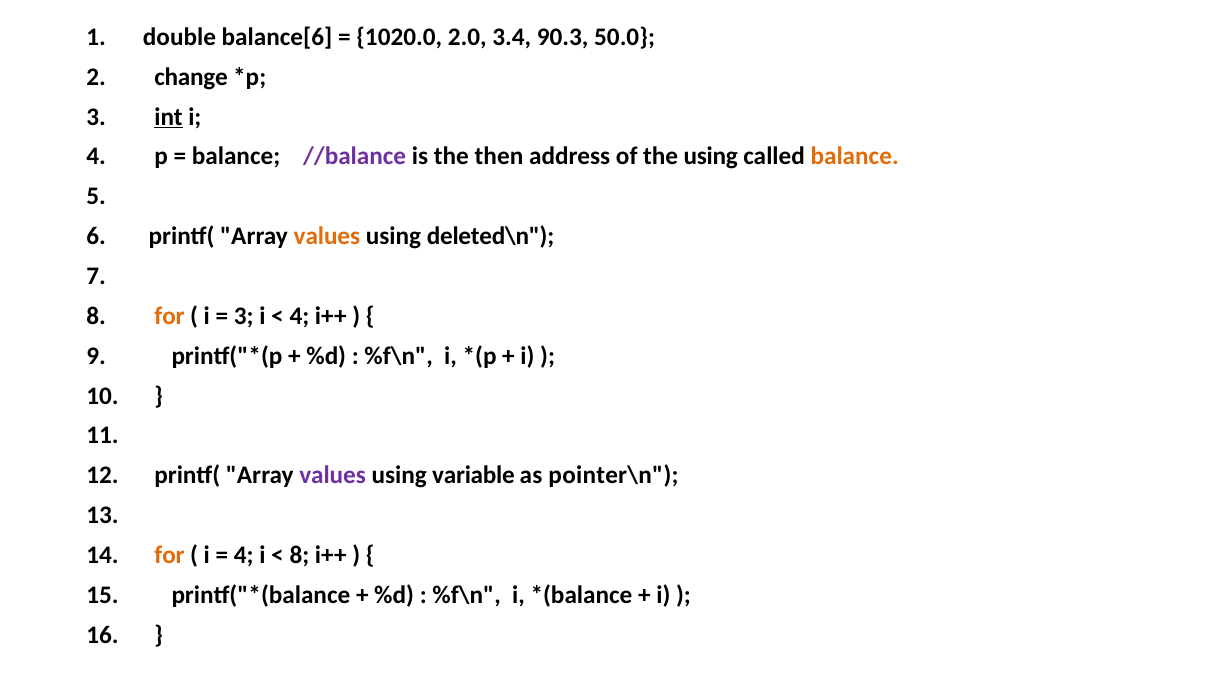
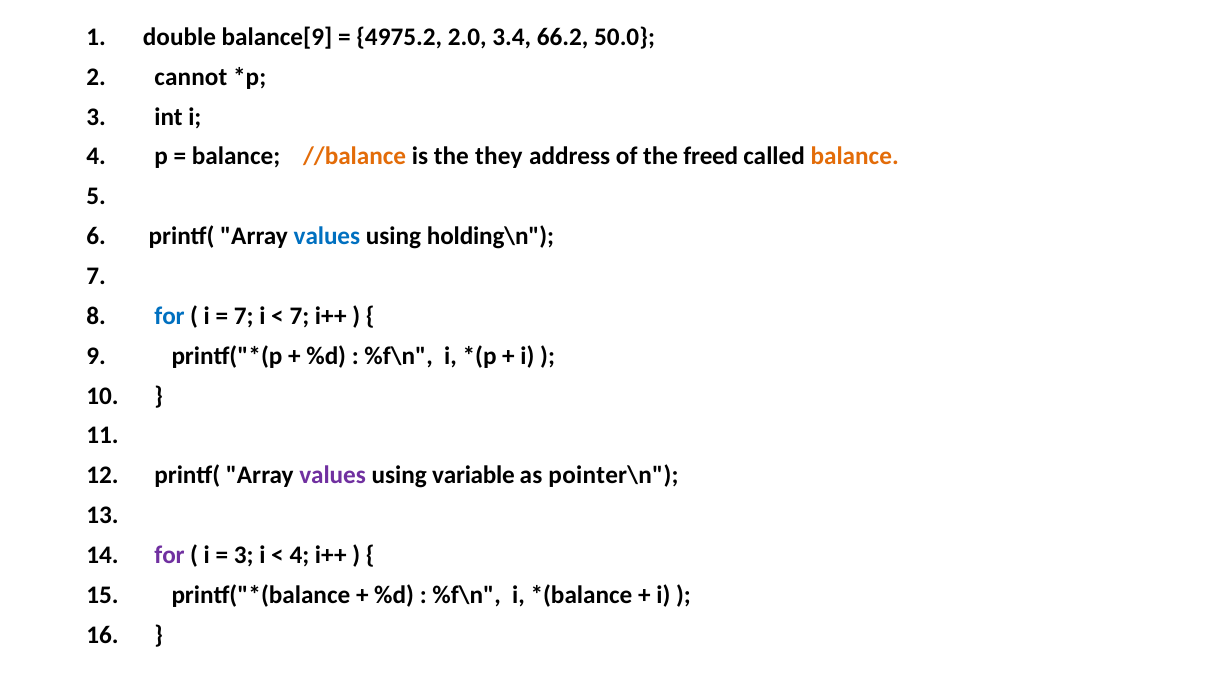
balance[6: balance[6 -> balance[9 (277, 37)
1020.0: 1020.0 -> 4975.2 (399, 37)
90.3: 90.3 -> 66.2 (563, 37)
change: change -> cannot (191, 77)
int underline: present -> none (169, 117)
//balance colour: purple -> orange (355, 156)
then: then -> they (499, 156)
the using: using -> freed (711, 156)
values colour: orange -> blue (327, 236)
deleted\n: deleted\n -> holding\n (490, 236)
for colour: orange -> blue (170, 316)
3: 3 -> 7 (244, 316)
4: 4 -> 7 (299, 316)
for colour: orange -> purple (170, 555)
4: 4 -> 3 (244, 555)
8: 8 -> 4 (299, 555)
